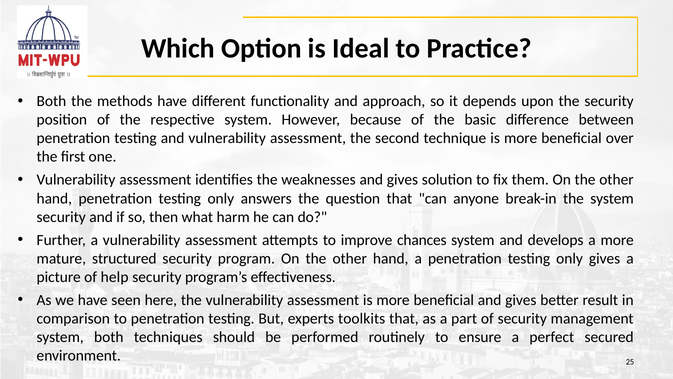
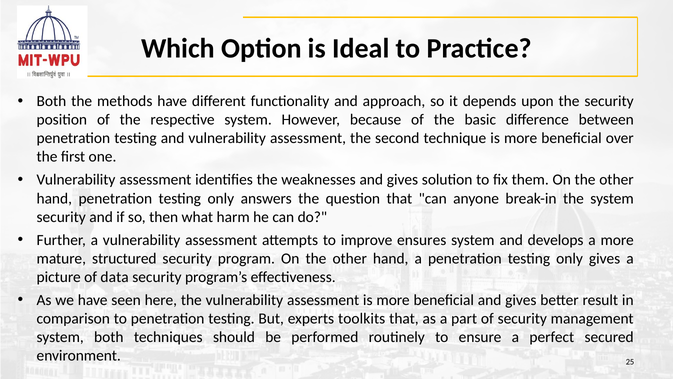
chances: chances -> ensures (422, 240)
help: help -> data (115, 277)
